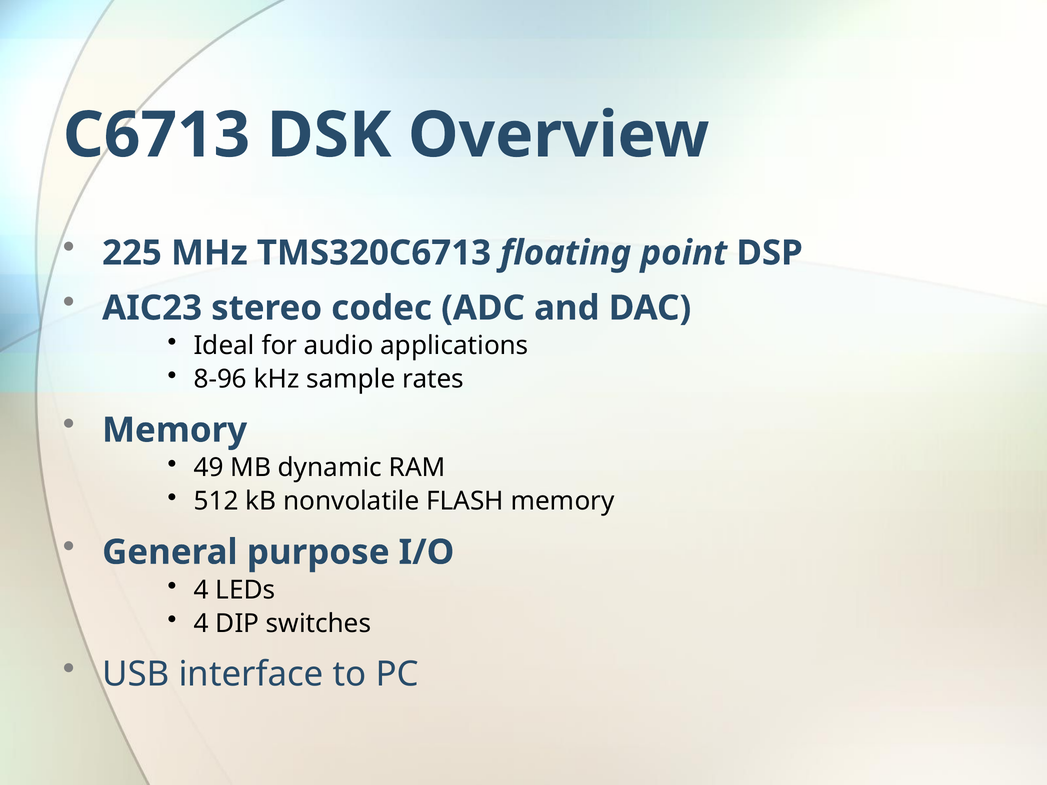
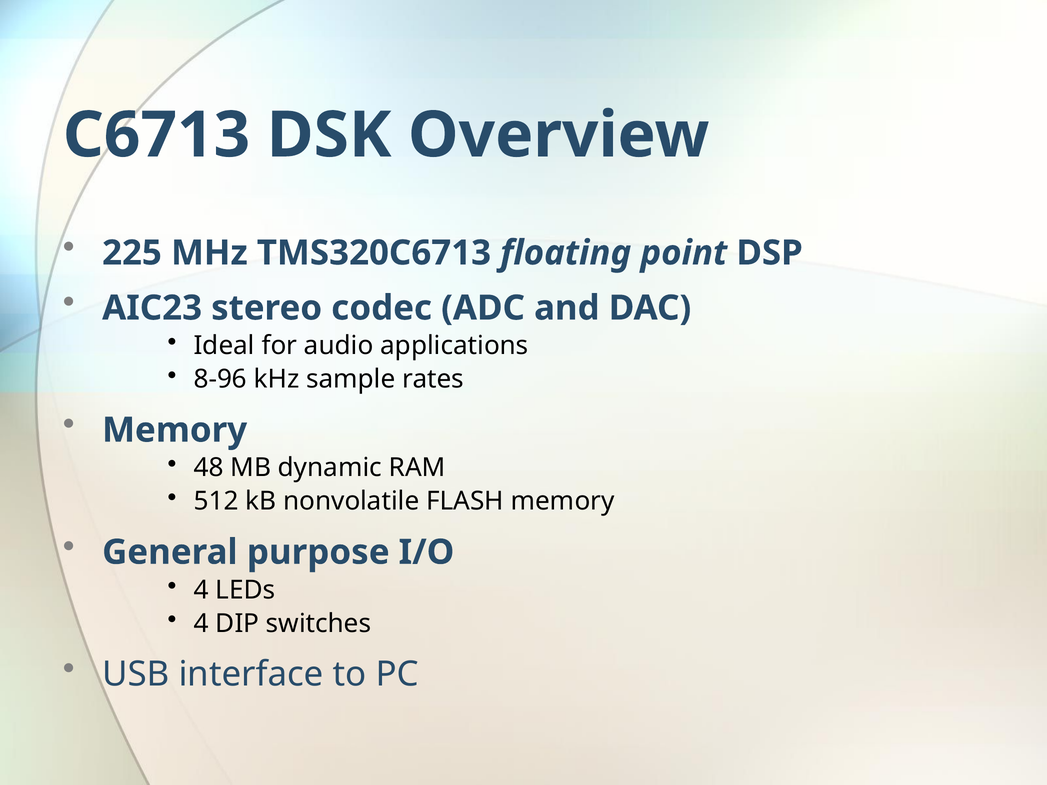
49: 49 -> 48 (209, 468)
